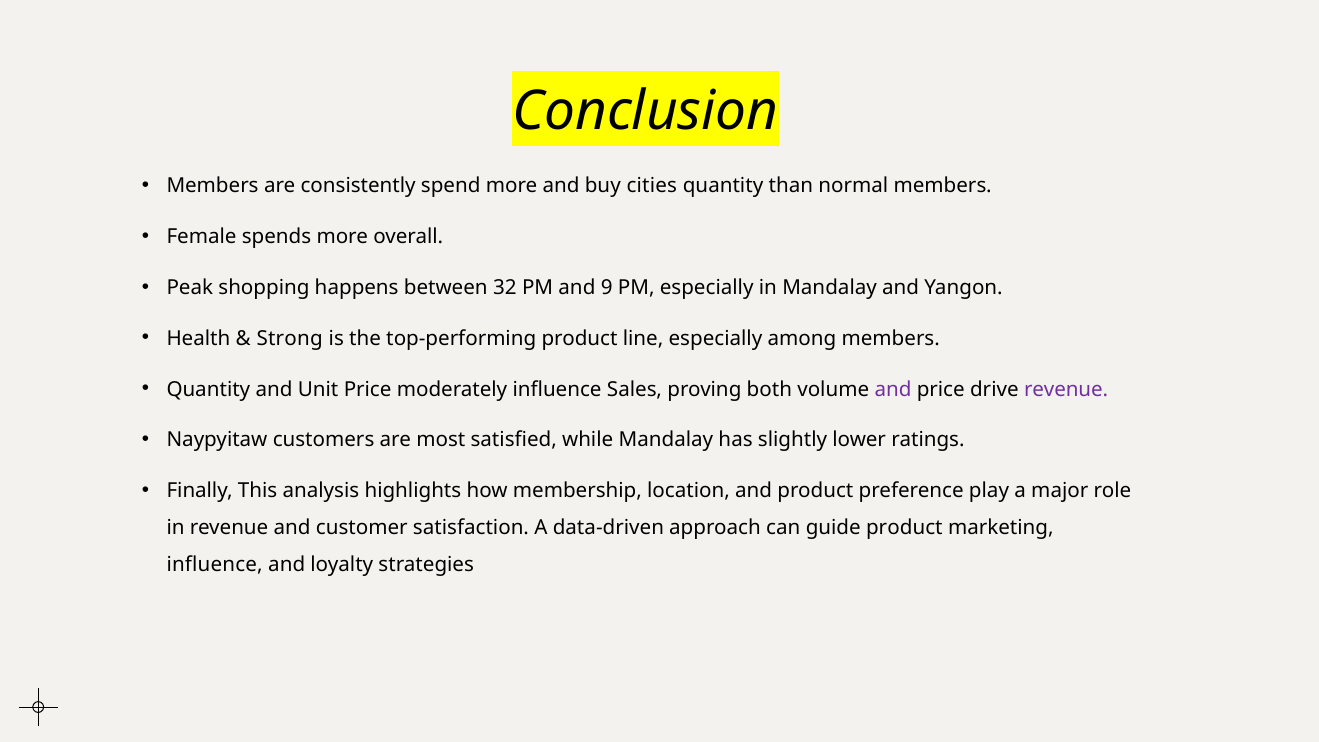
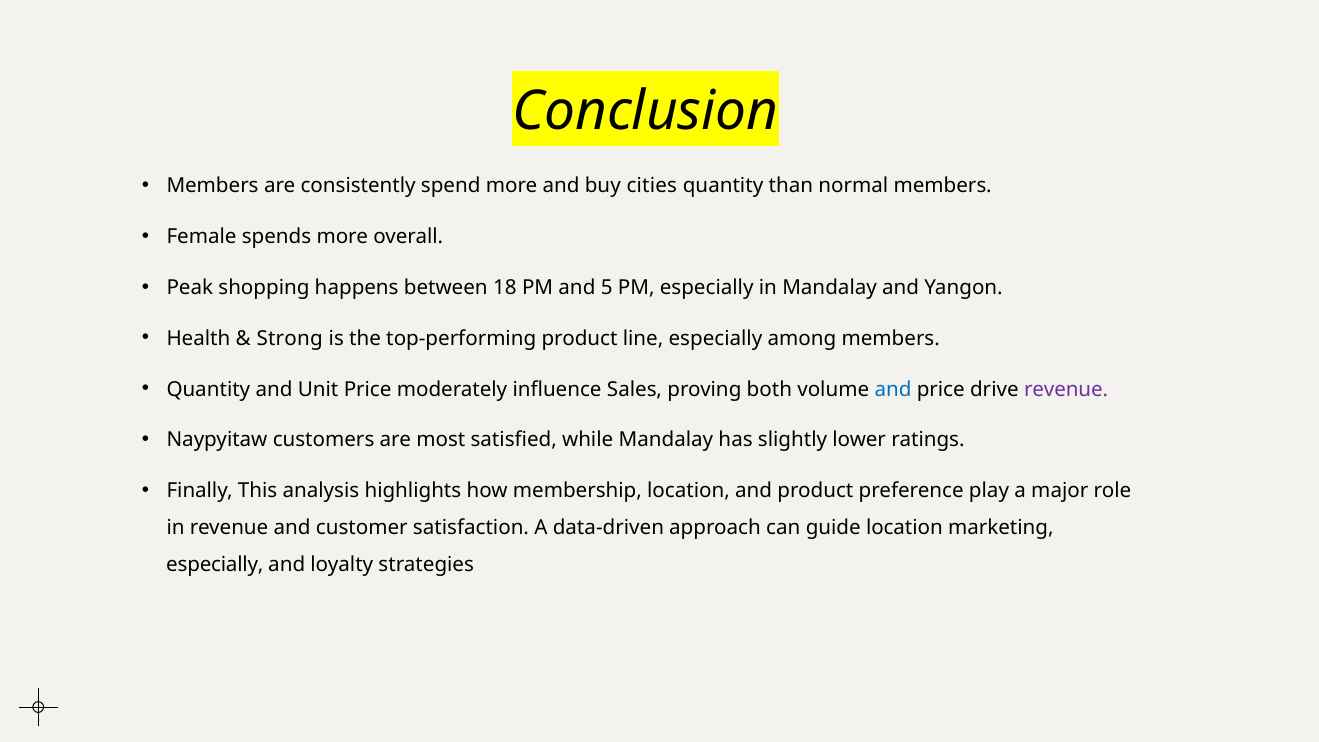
32: 32 -> 18 (505, 288)
9: 9 -> 5 (607, 288)
and colour: purple -> blue (893, 389)
guide product: product -> location (904, 528)
influence: influence -> especially (215, 565)
